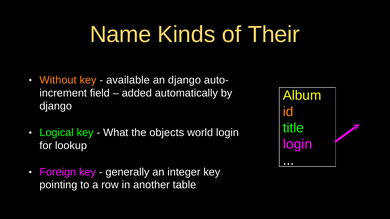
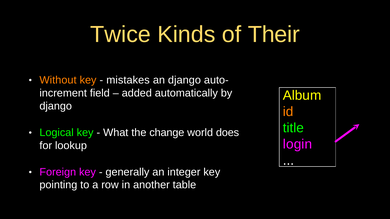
Name: Name -> Twice (120, 35)
available: available -> mistakes (128, 80)
objects: objects -> change (167, 133)
world login: login -> does (228, 133)
